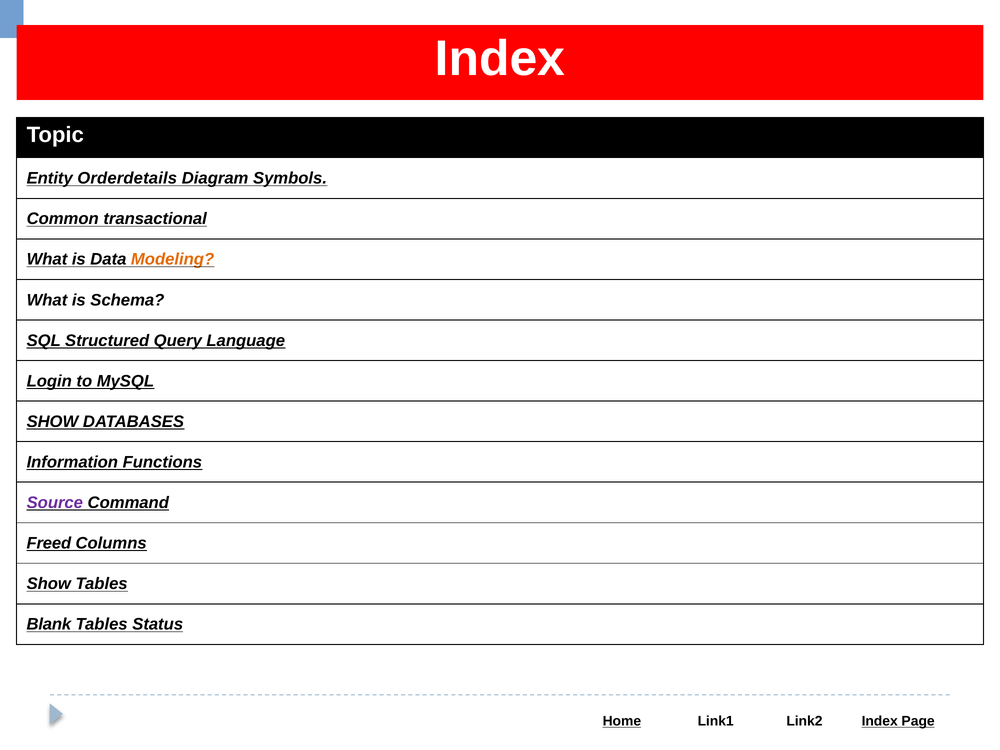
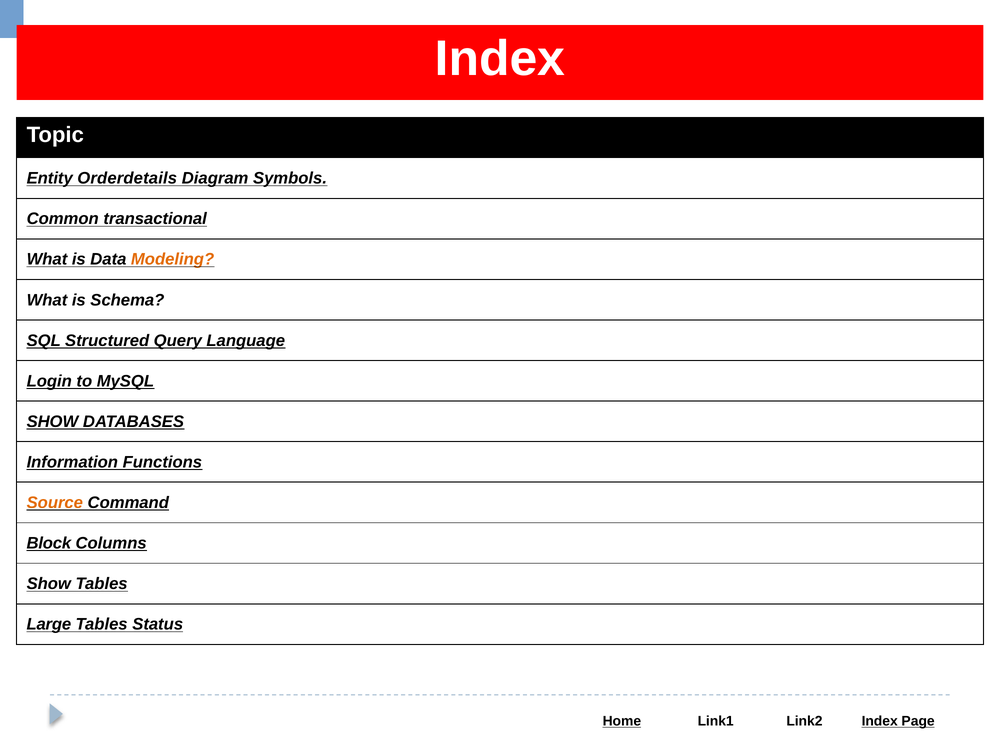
Source colour: purple -> orange (55, 503)
Freed: Freed -> Block (49, 543)
Blank: Blank -> Large (49, 624)
